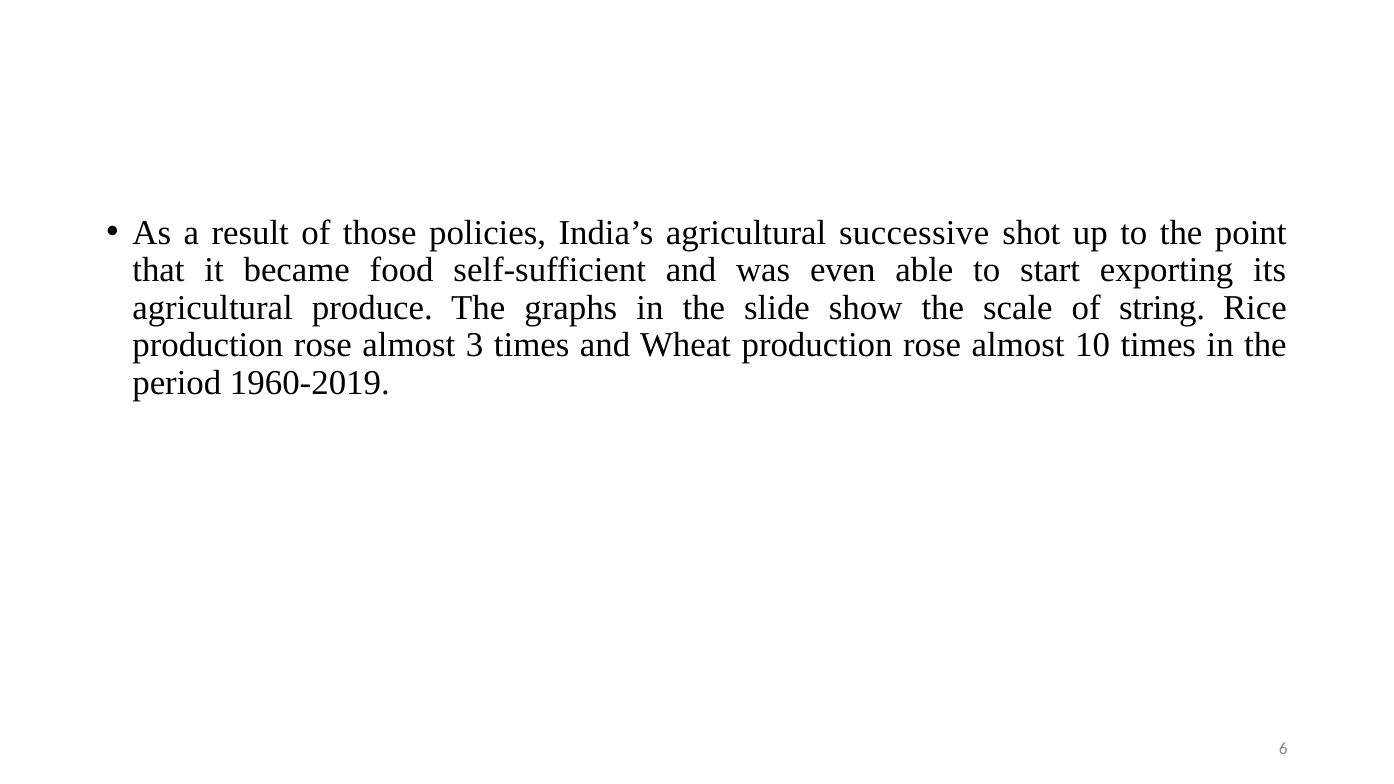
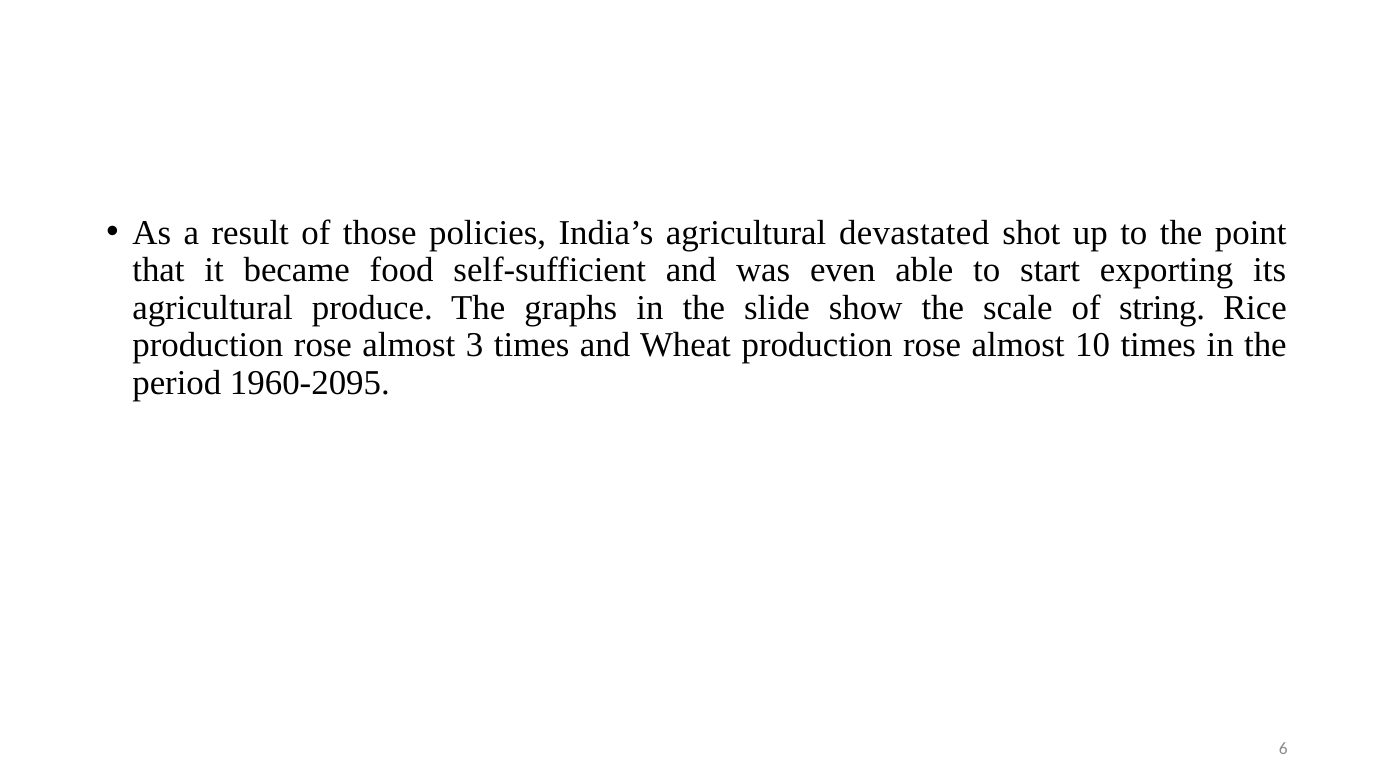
successive: successive -> devastated (914, 233)
1960-2019: 1960-2019 -> 1960-2095 (310, 383)
